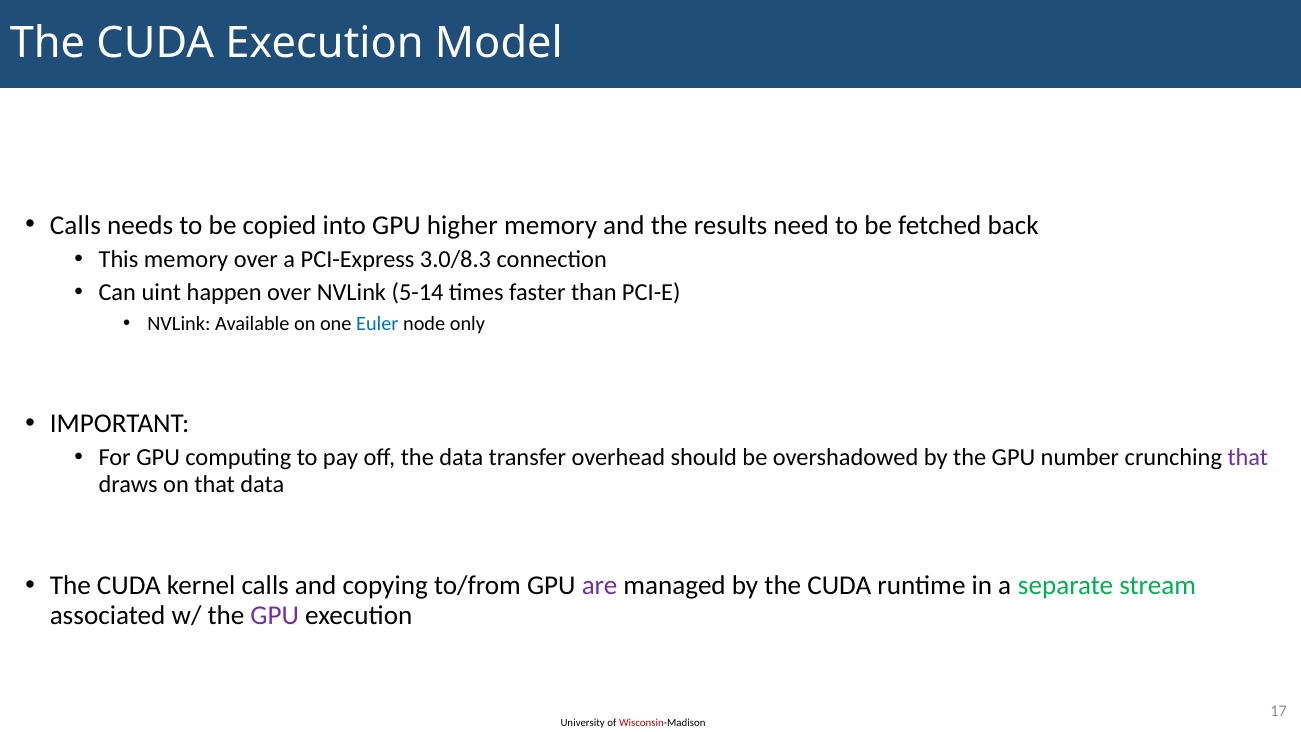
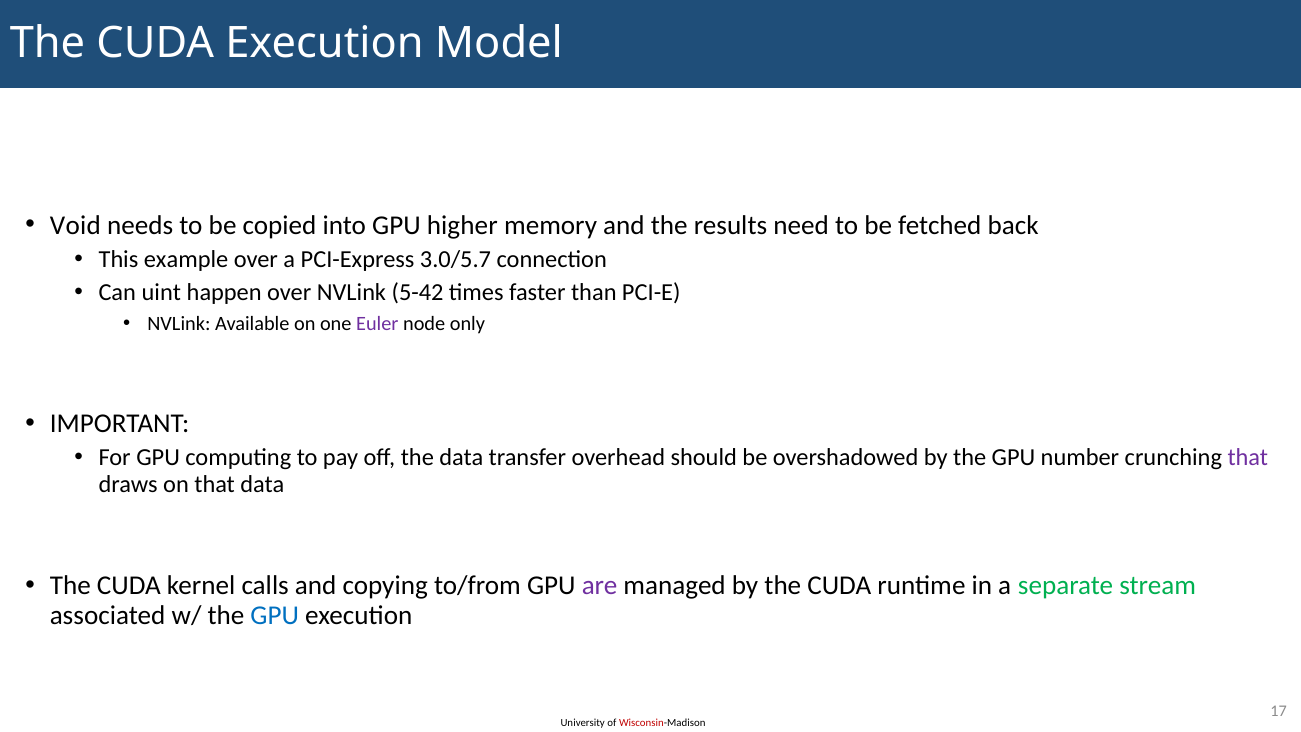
Calls: Calls -> Void (75, 225)
This memory: memory -> example (186, 260)
3.0/8.3: 3.0/8.3 -> 3.0/5.7 (455, 260)
5-14: 5-14 -> 5-42 (418, 293)
Euler colour: blue -> purple (377, 324)
GPU colour: purple -> blue (275, 615)
